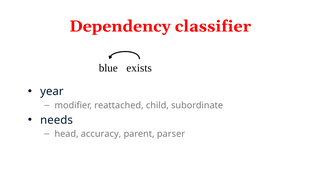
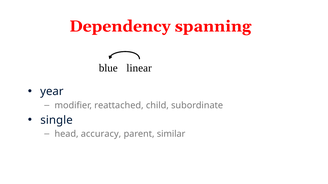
classifier: classifier -> spanning (213, 26)
exists: exists -> linear (139, 68)
needs: needs -> single (57, 120)
parser: parser -> similar (171, 134)
